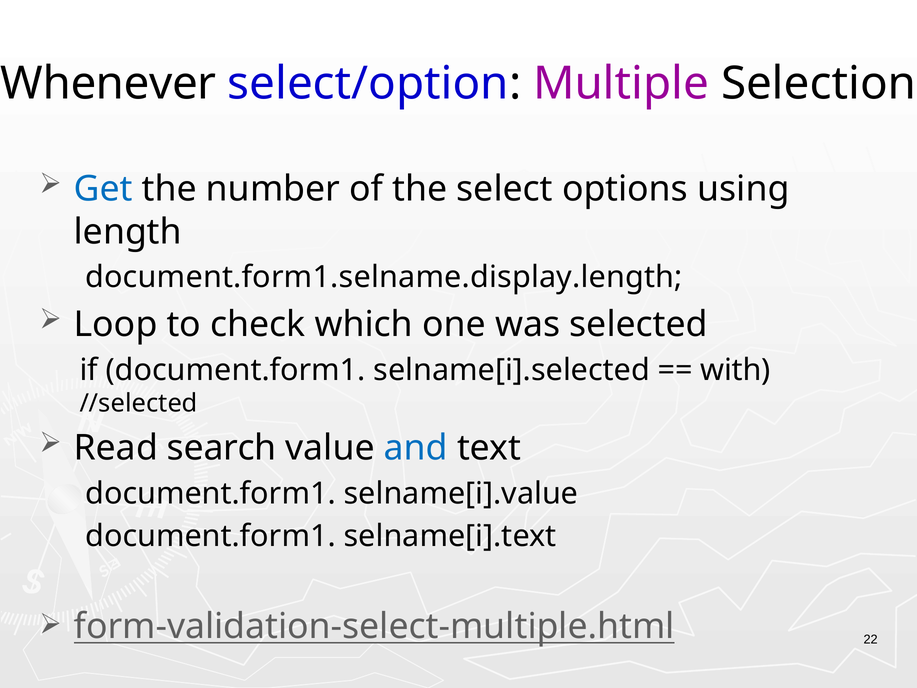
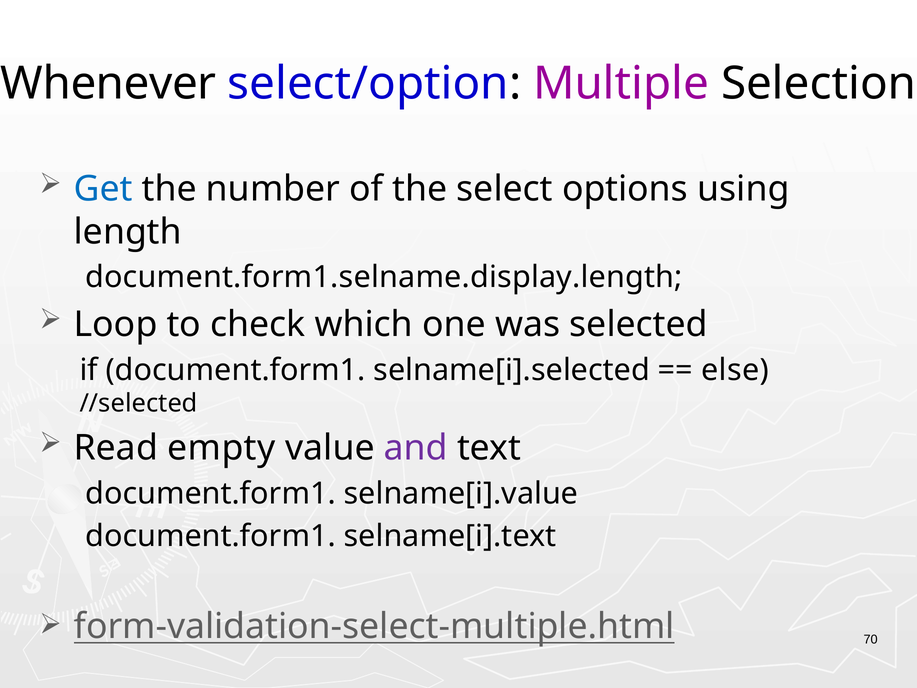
with: with -> else (735, 370)
search: search -> empty (221, 448)
and colour: blue -> purple (416, 448)
22: 22 -> 70 (871, 639)
